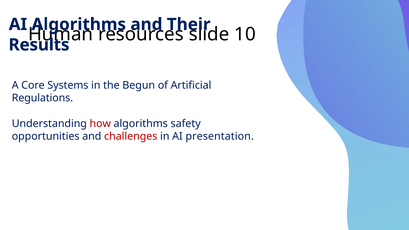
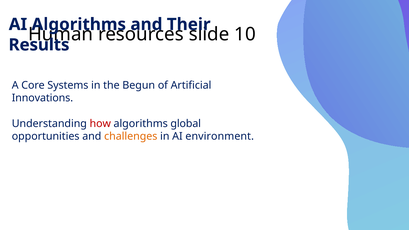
Regulations: Regulations -> Innovations (42, 98)
safety: safety -> global (186, 124)
challenges colour: red -> orange (131, 136)
presentation: presentation -> environment (220, 136)
